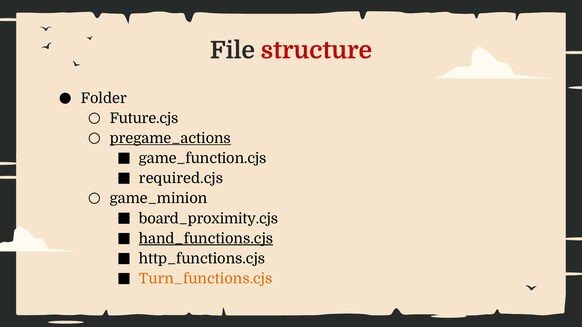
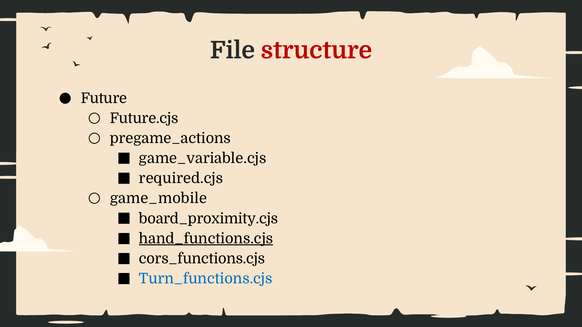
Folder: Folder -> Future (104, 98)
pregame_actions underline: present -> none (170, 139)
game_function.cjs: game_function.cjs -> game_variable.cjs (203, 159)
game_minion: game_minion -> game_mobile (159, 199)
http_functions.cjs: http_functions.cjs -> cors_functions.cjs (202, 259)
Turn_functions.cjs colour: orange -> blue (206, 279)
